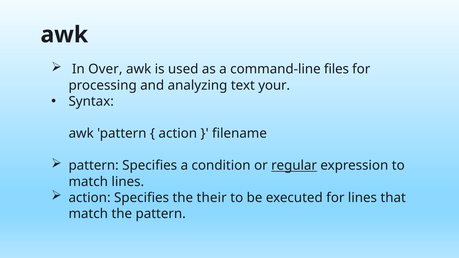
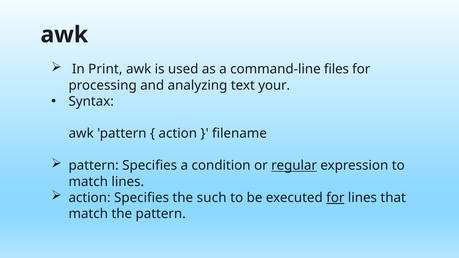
Over: Over -> Print (105, 69)
their: their -> such (212, 198)
for underline: none -> present (335, 198)
